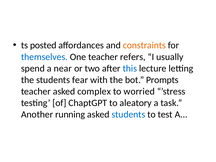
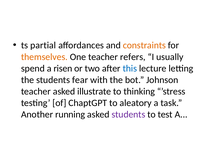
posted: posted -> partial (43, 45)
themselves colour: blue -> orange (44, 57)
near: near -> risen (63, 68)
Prompts: Prompts -> Johnson (162, 80)
complex: complex -> illustrate (94, 91)
worried: worried -> thinking (139, 91)
students colour: blue -> purple (128, 114)
